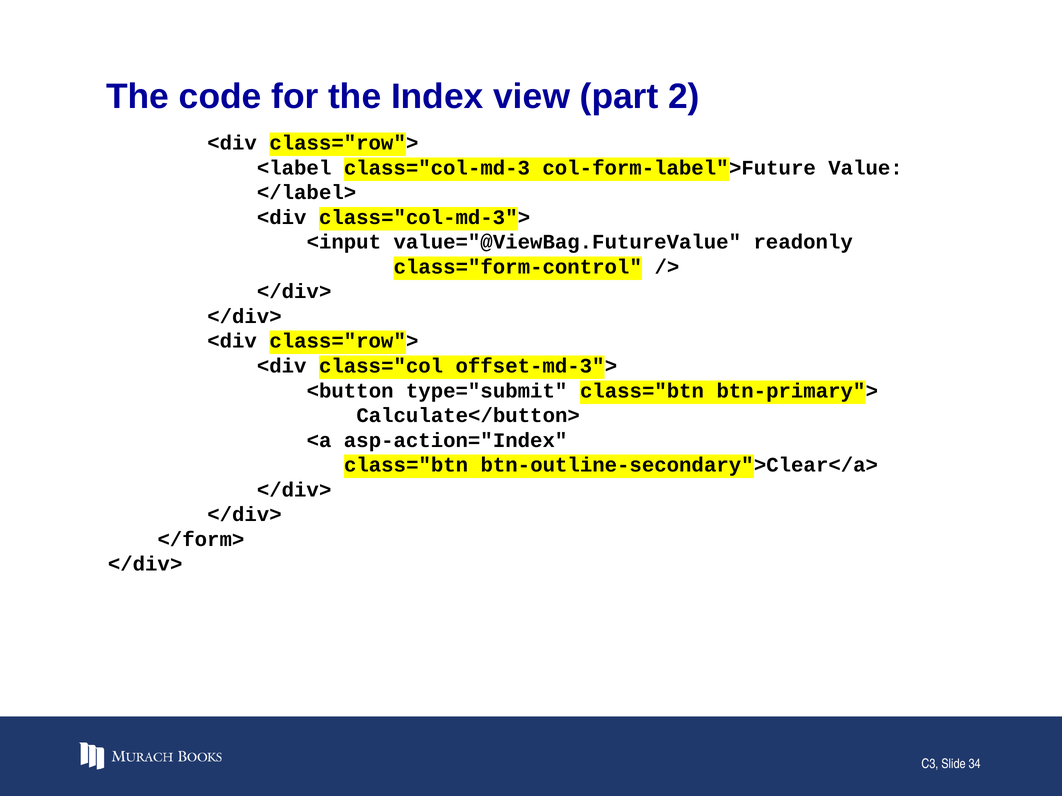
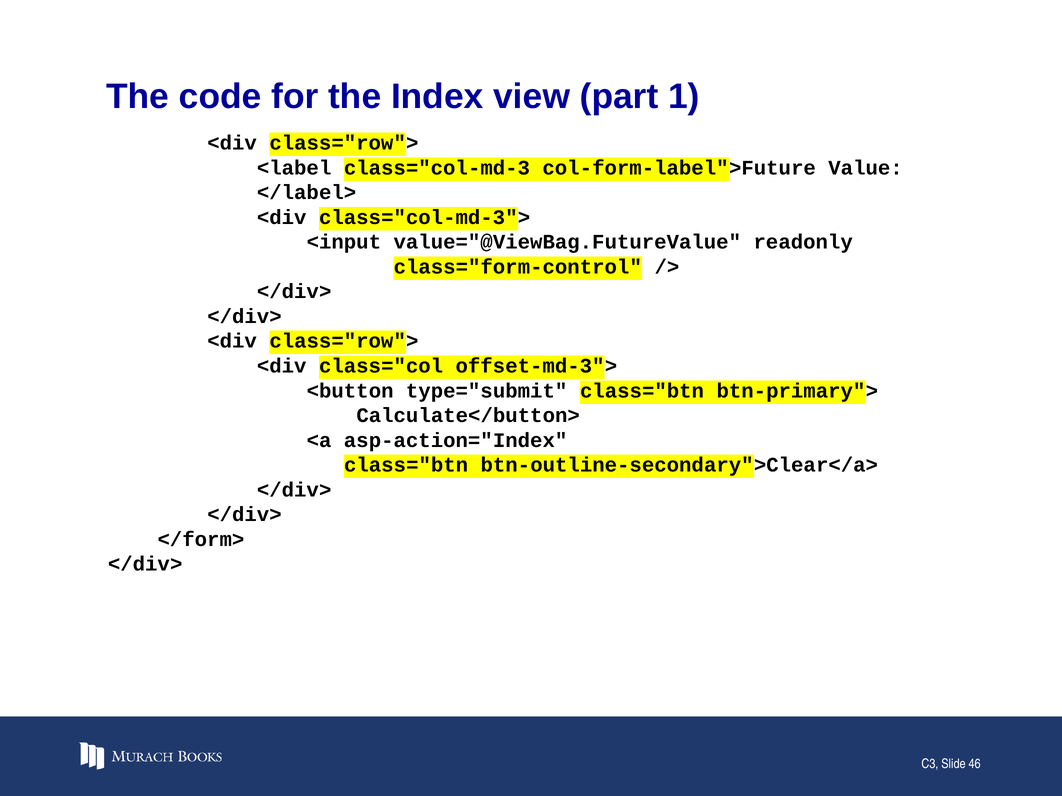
2: 2 -> 1 (684, 96)
34: 34 -> 46 (975, 764)
